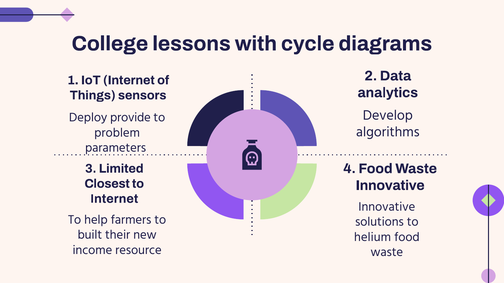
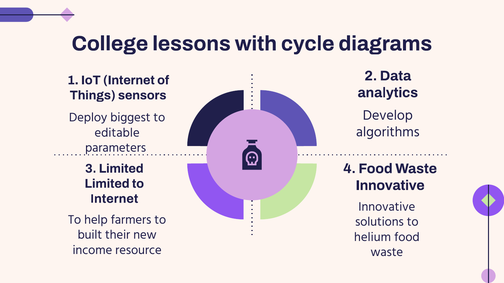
provide: provide -> biggest (130, 118)
problem: problem -> editable (117, 133)
Closest: Closest -> Limited (107, 184)
